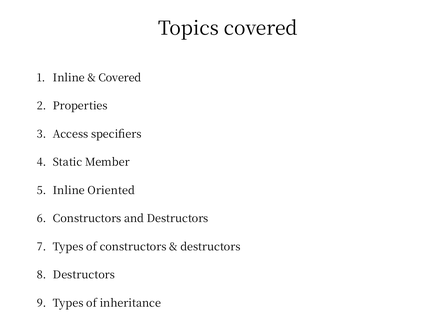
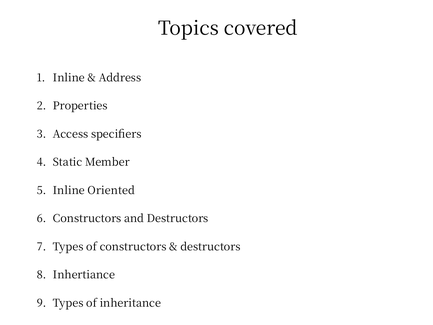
Covered: Covered -> Address (120, 78)
Destructors: Destructors -> Inhertiance (84, 275)
